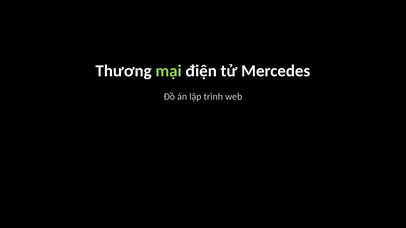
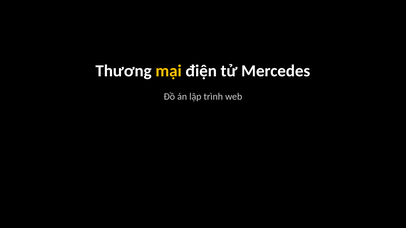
mại colour: light green -> yellow (169, 71)
